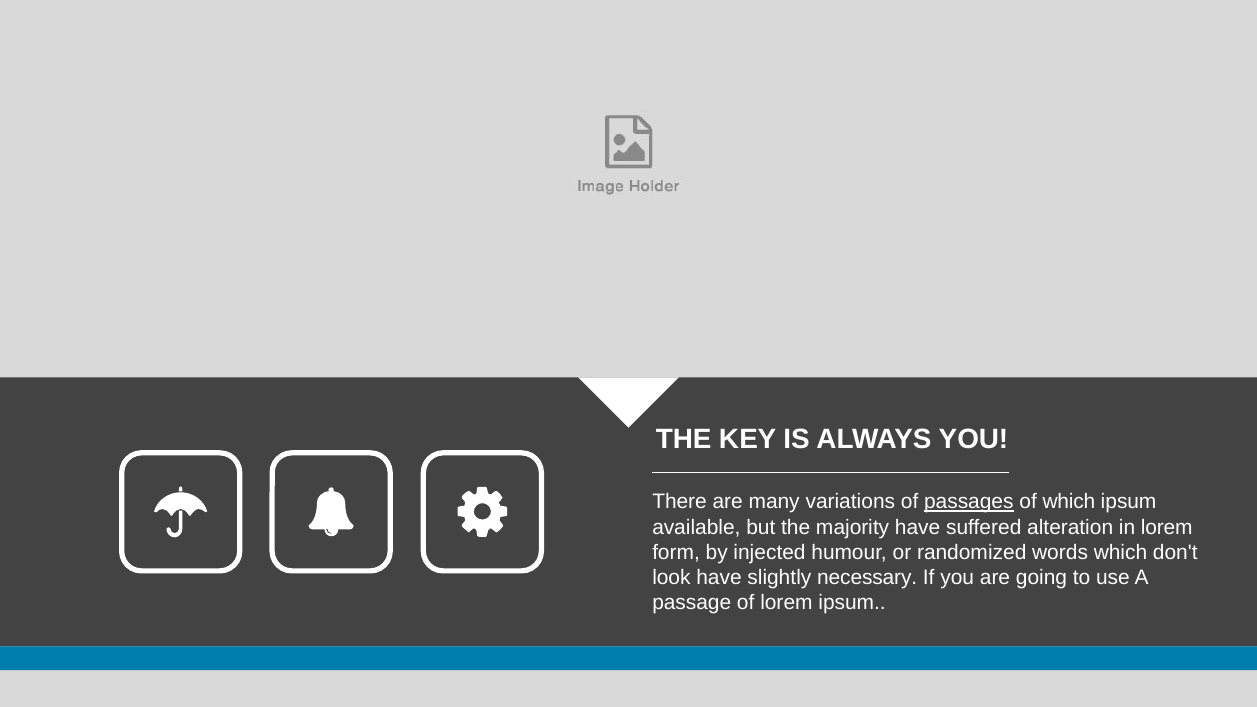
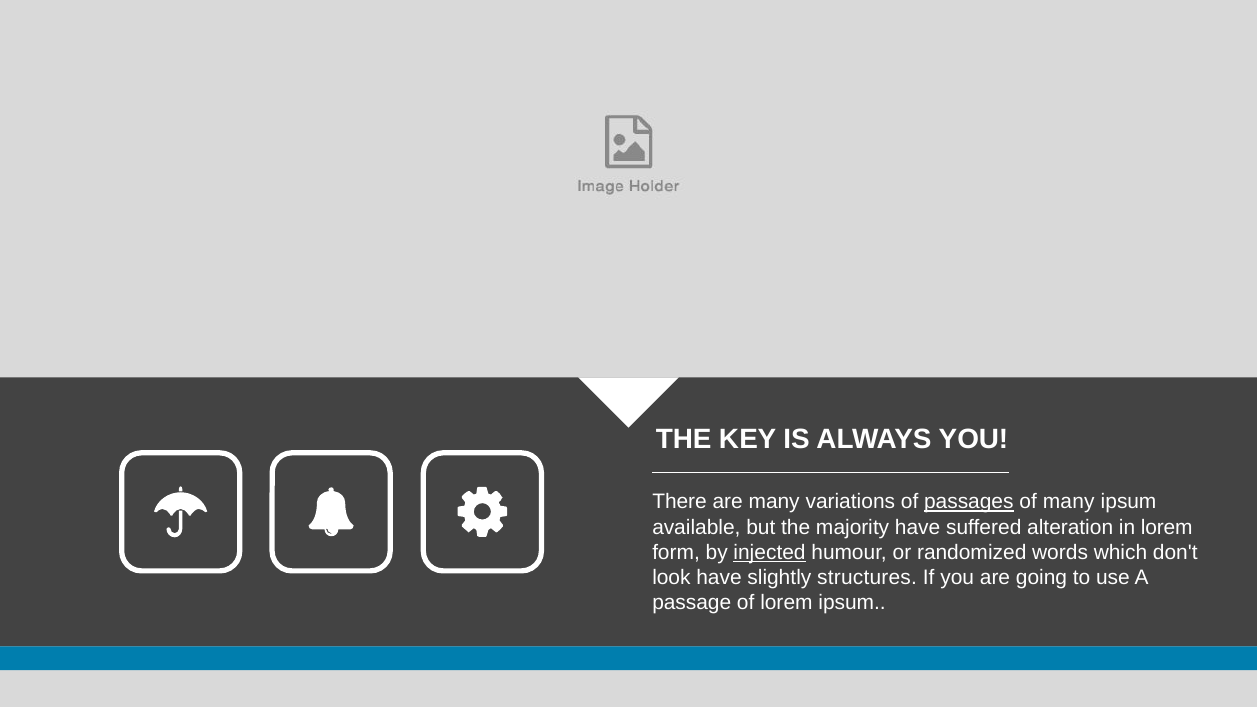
of which: which -> many (1069, 502)
injected underline: none -> present (770, 552)
necessary: necessary -> structures (867, 578)
